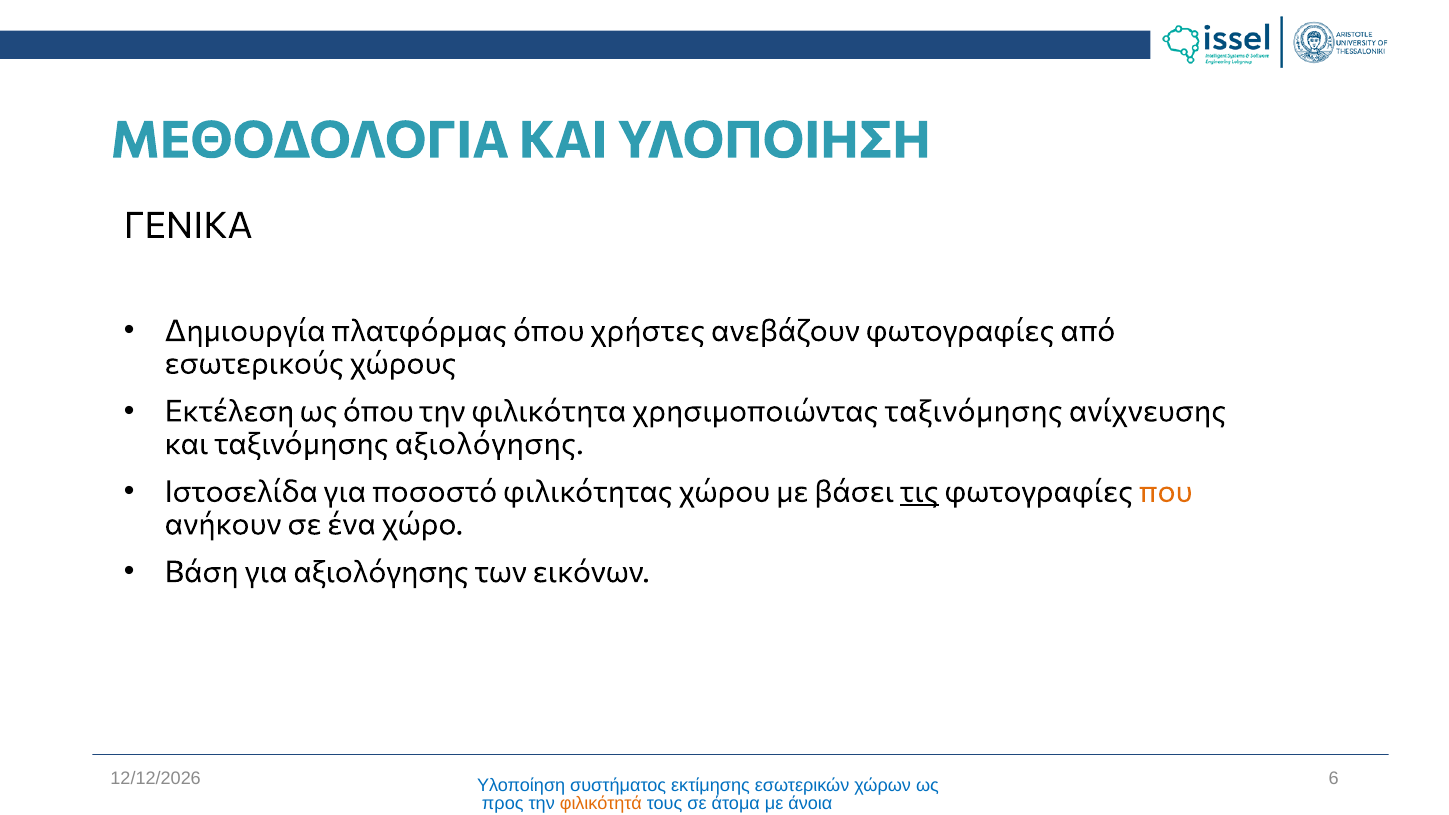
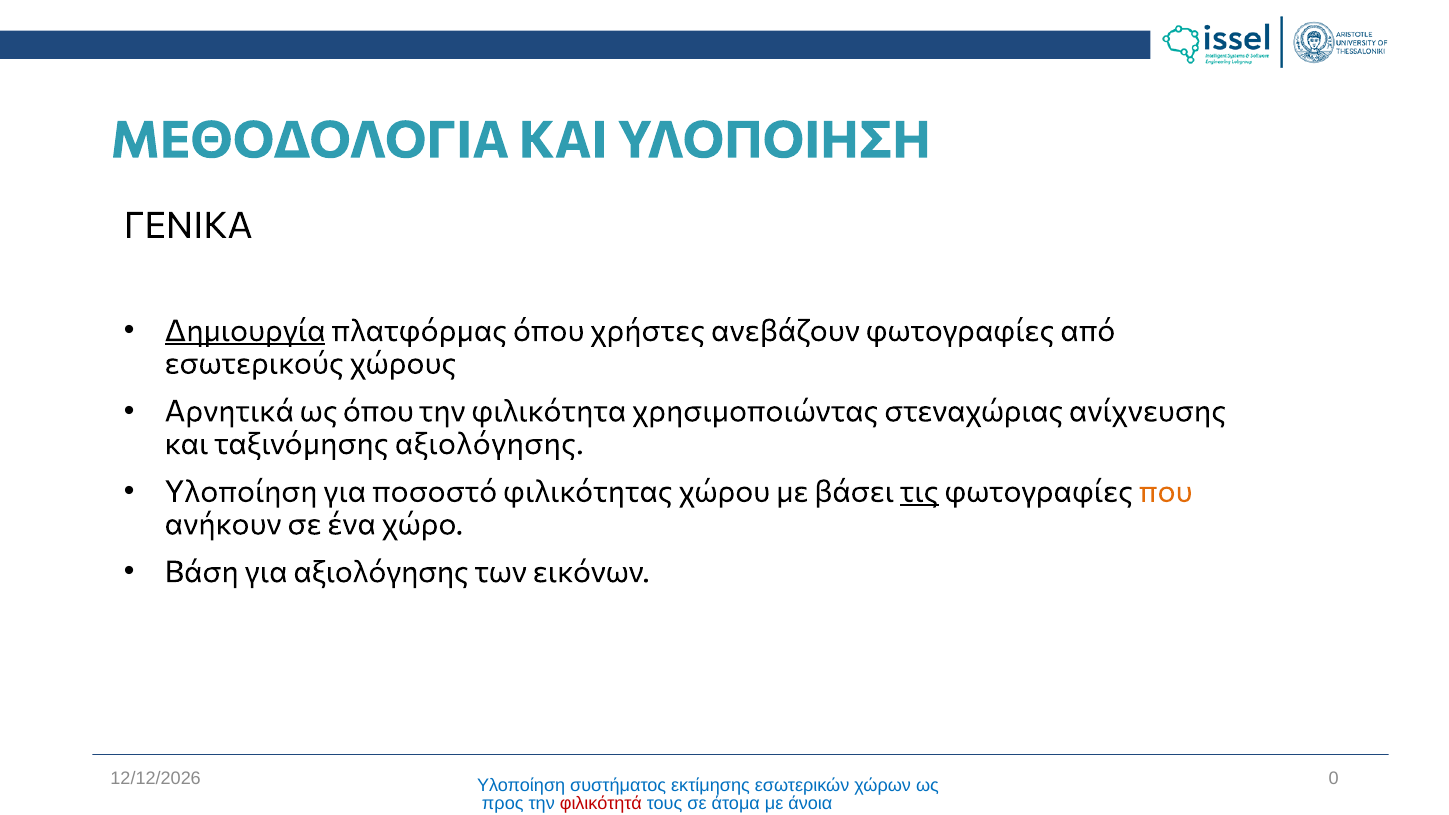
Δημιουργία underline: none -> present (245, 331)
Εκτέλεση: Εκτέλεση -> Αρνητικά (229, 412)
χρησιμοποιώντας ταξινόμησης: ταξινόμησης -> στεναχώριας (974, 412)
Ιστοσελίδα: Ιστοσελίδα -> Υλοποίηση (241, 492)
6: 6 -> 0 (1334, 778)
φιλικότητά colour: orange -> red (601, 804)
